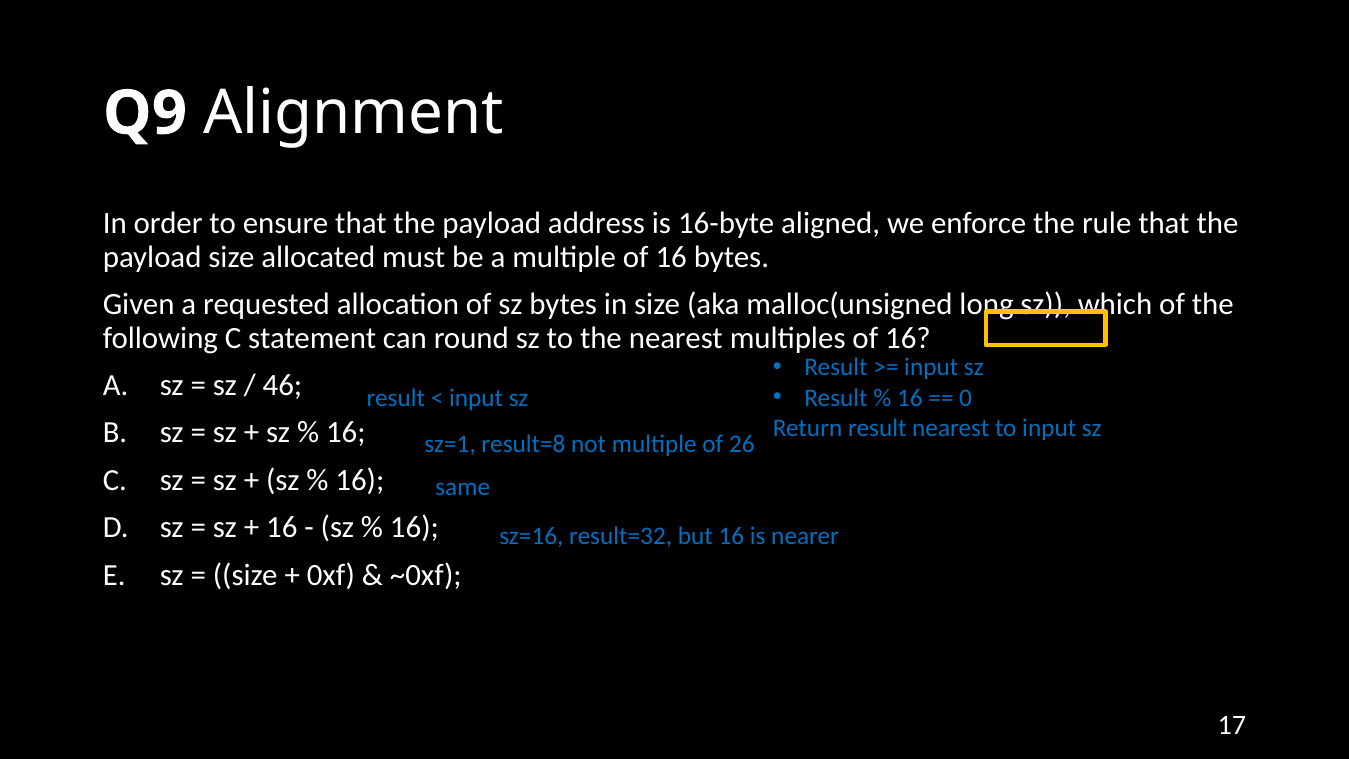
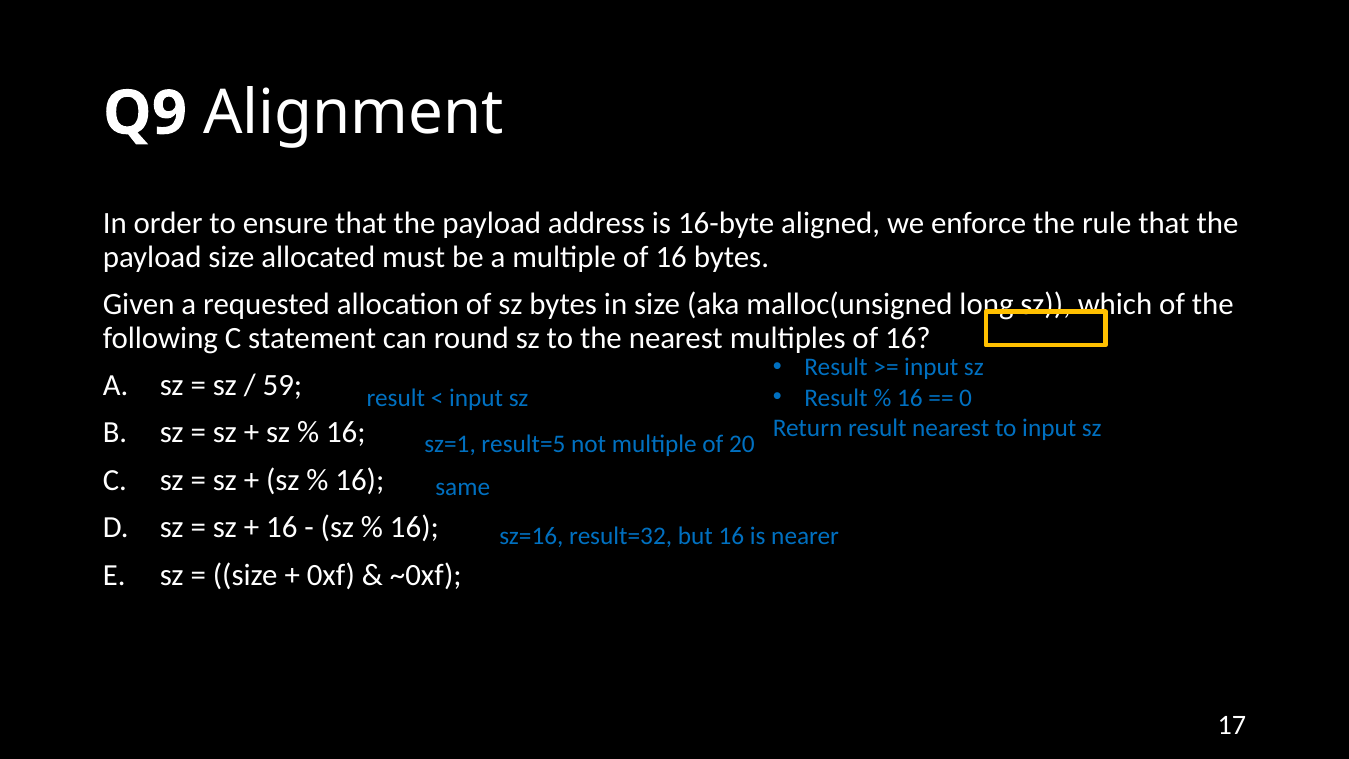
46: 46 -> 59 (282, 385)
result=8: result=8 -> result=5 (523, 444)
26: 26 -> 20 (742, 444)
